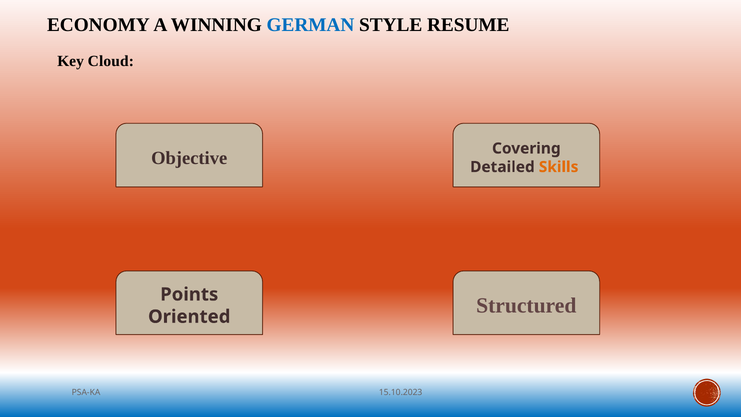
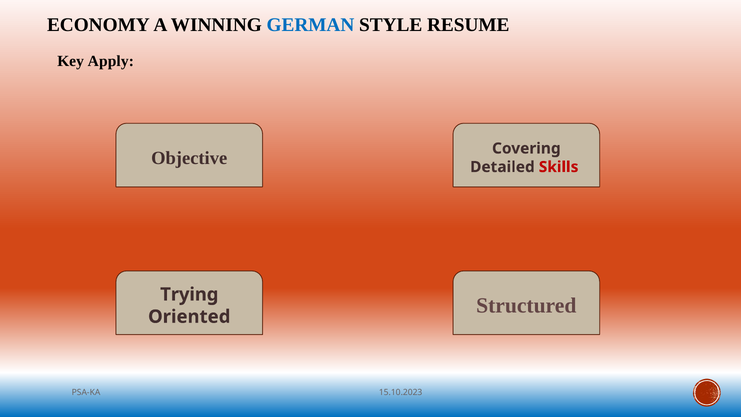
Cloud: Cloud -> Apply (111, 61)
Skills colour: orange -> red (559, 167)
Points: Points -> Trying (189, 294)
